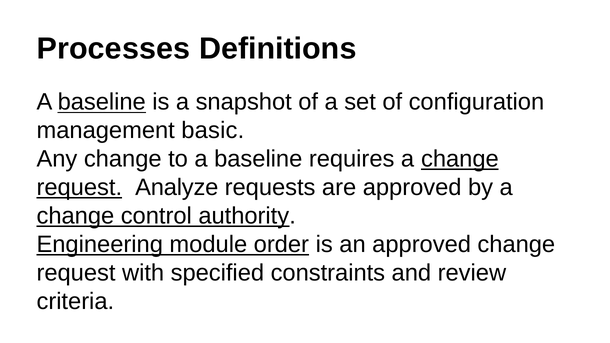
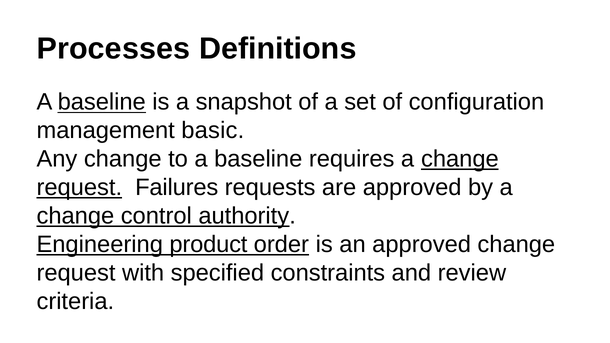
Analyze: Analyze -> Failures (177, 188)
module: module -> product (208, 244)
